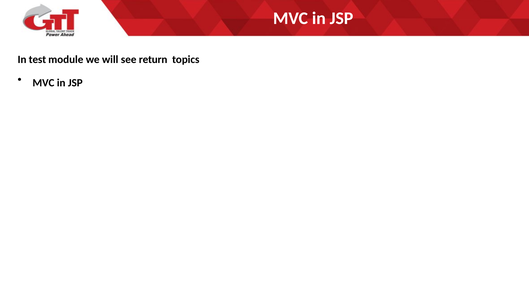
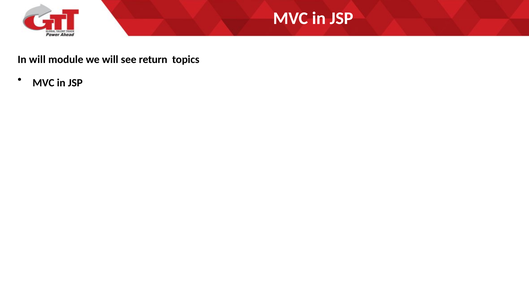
In test: test -> will (37, 59)
